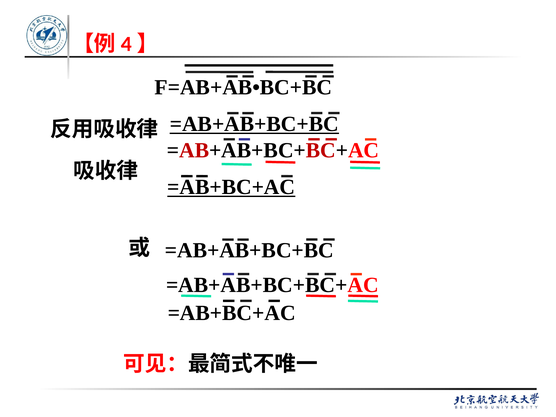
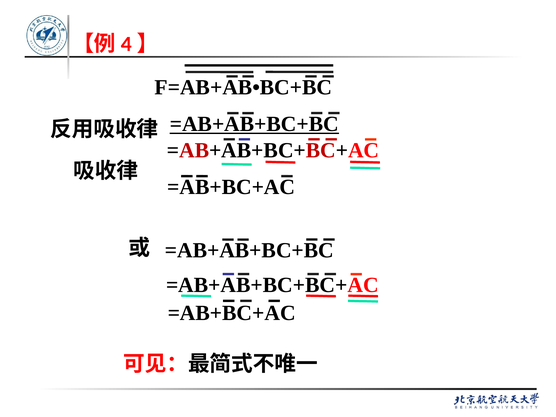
=AB+BC+AC underline: present -> none (231, 187)
